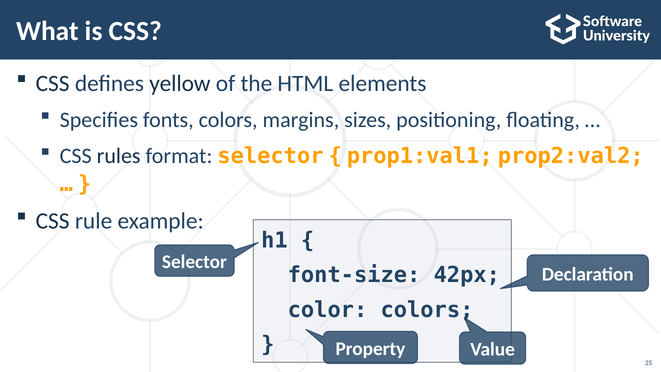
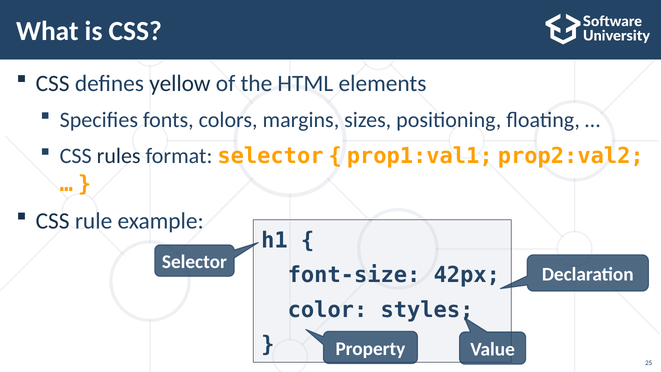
color colors: colors -> styles (427, 310)
